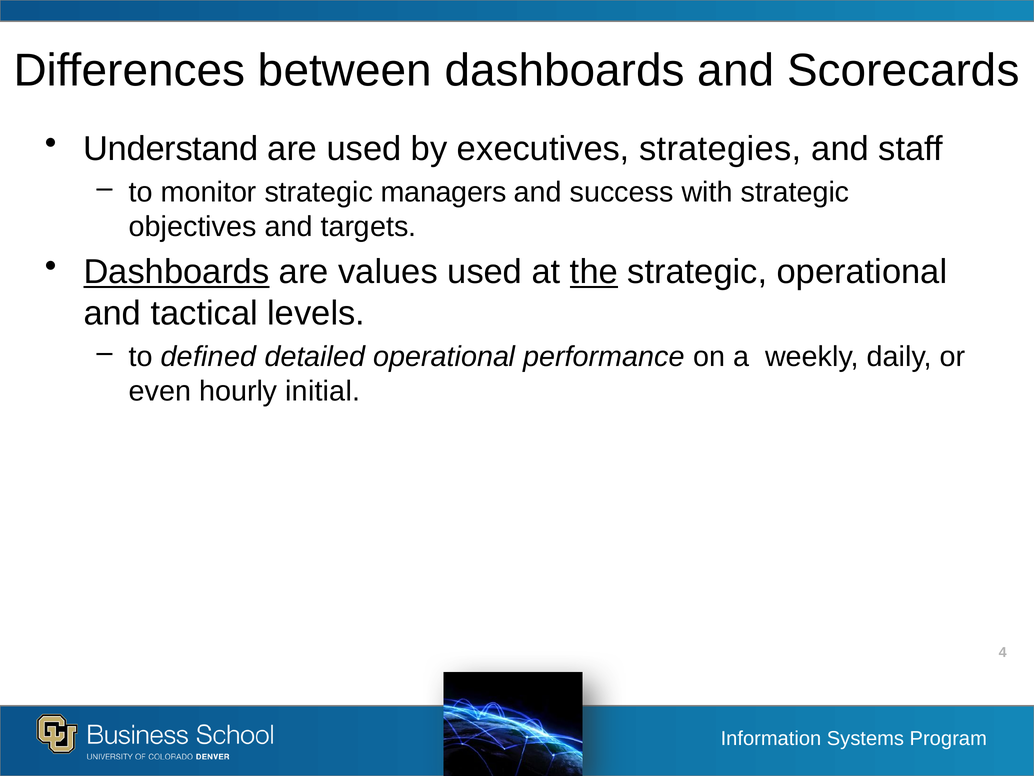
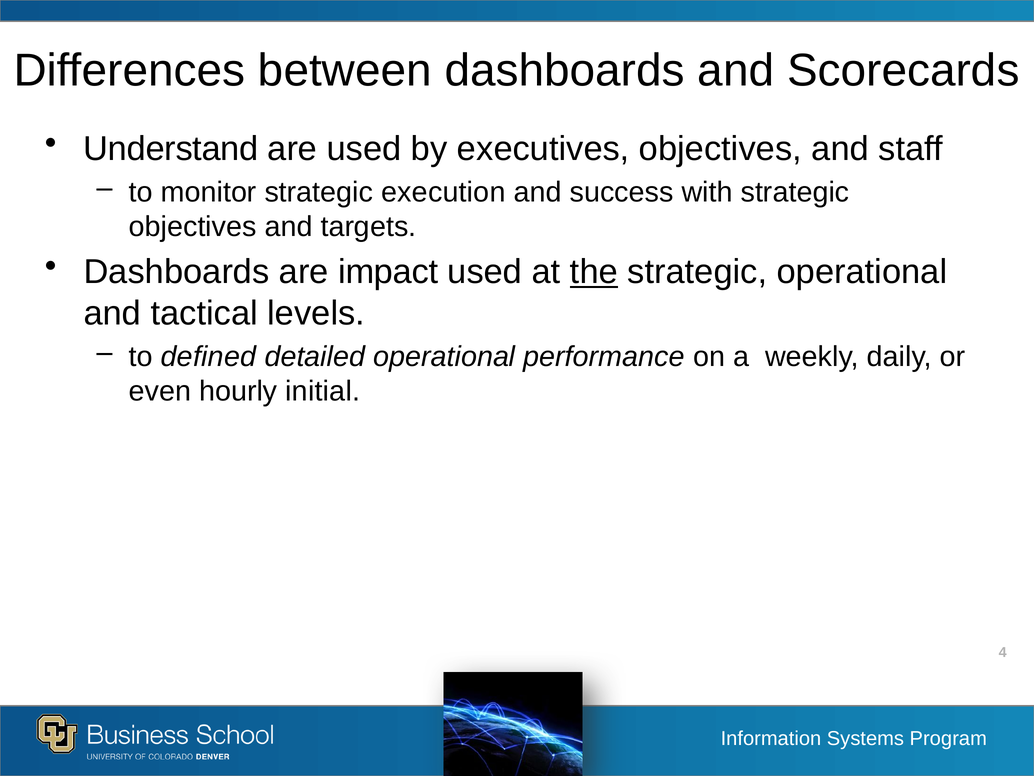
executives strategies: strategies -> objectives (720, 149)
managers: managers -> execution (443, 192)
Dashboards underline: present -> none (176, 272)
values: values -> impact (388, 272)
